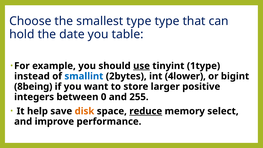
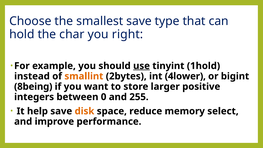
smallest type: type -> save (139, 21)
date: date -> char (72, 34)
table: table -> right (128, 34)
1type: 1type -> 1hold (203, 66)
smallint colour: blue -> orange (84, 76)
reduce underline: present -> none (146, 111)
